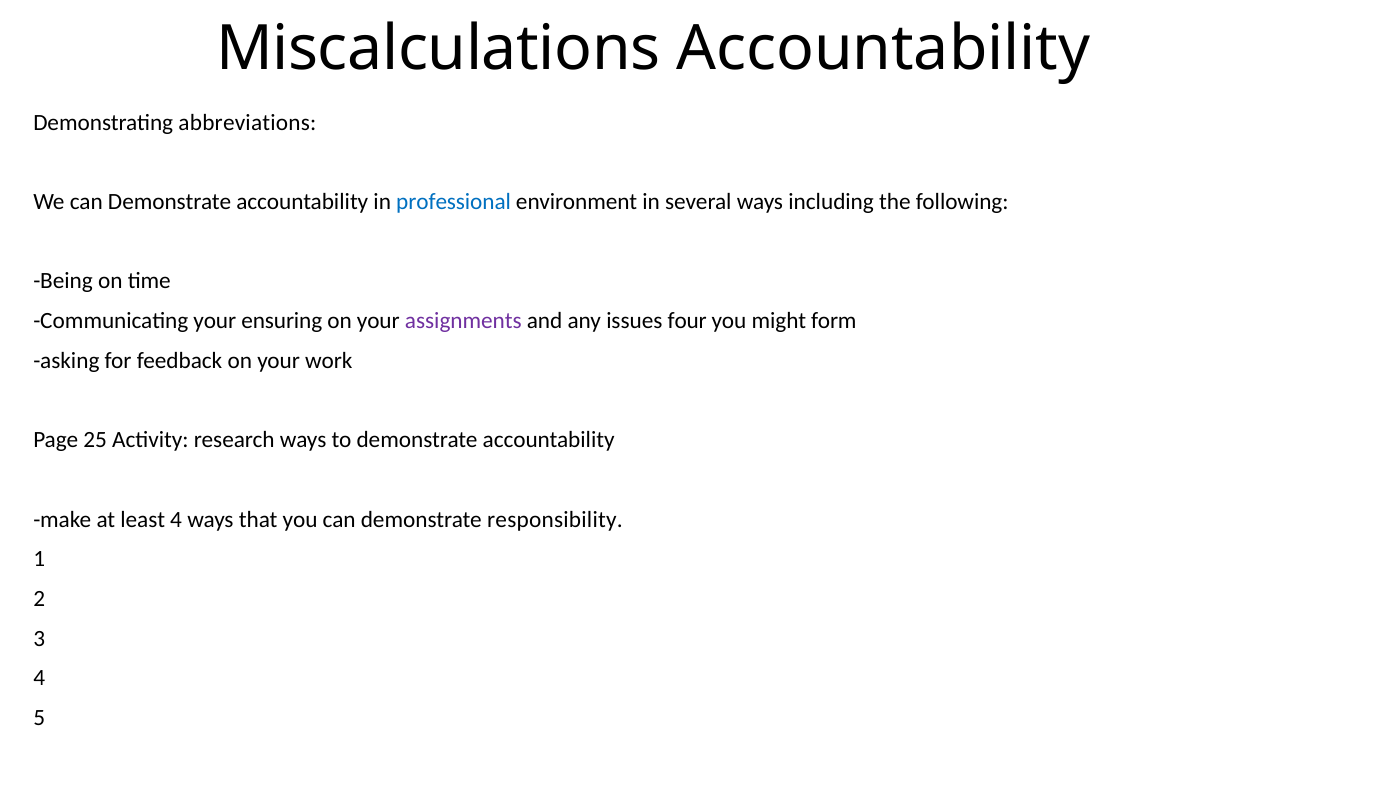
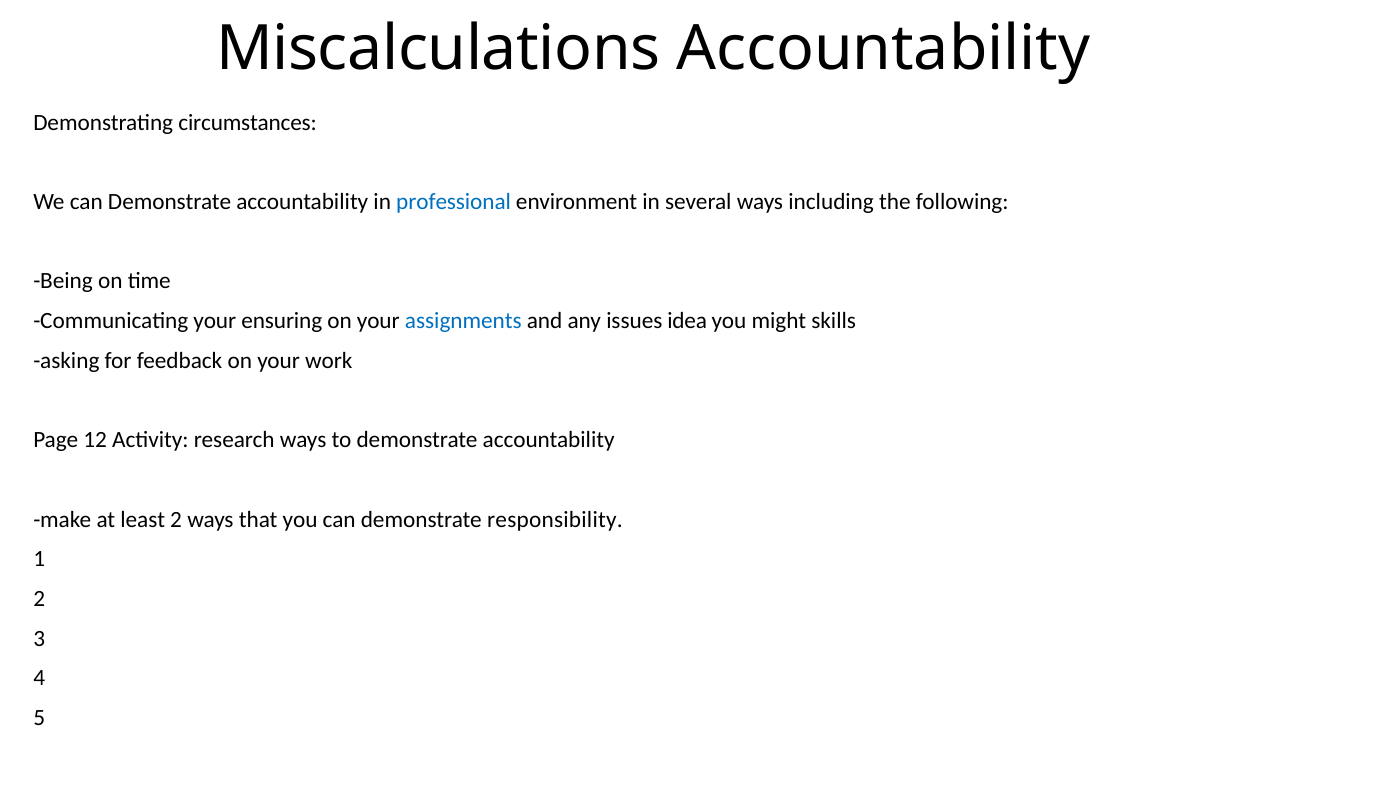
abbreviations: abbreviations -> circumstances (248, 123)
assignments colour: purple -> blue (463, 321)
four: four -> idea (687, 321)
form: form -> skills (834, 321)
25: 25 -> 12 (95, 440)
least 4: 4 -> 2 (176, 520)
